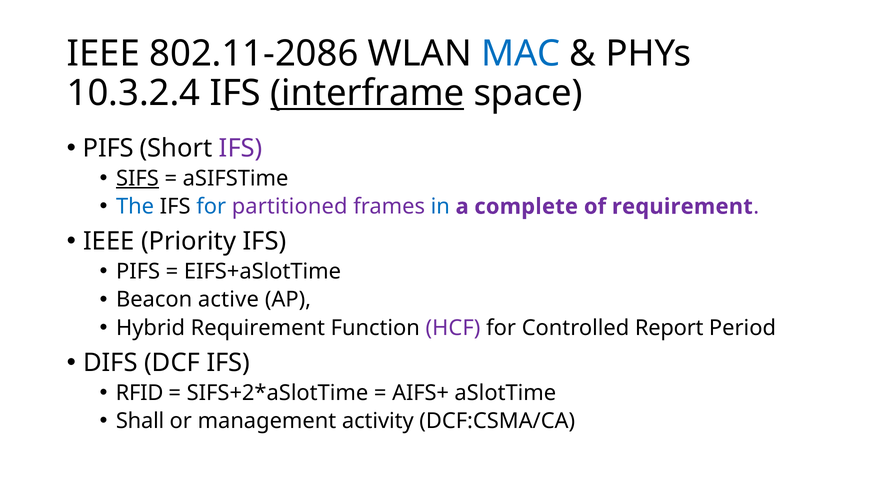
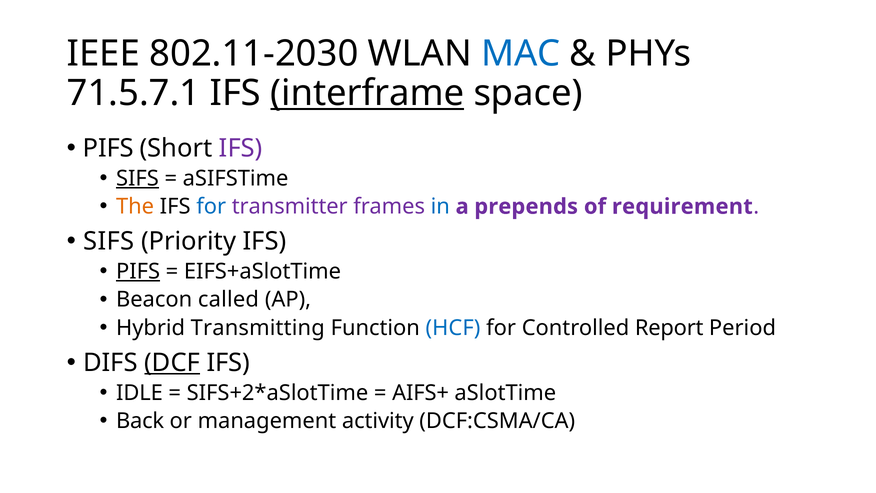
802.11-2086: 802.11-2086 -> 802.11-2030 (254, 54)
10.3.2.4: 10.3.2.4 -> 71.5.7.1 (134, 93)
The colour: blue -> orange (135, 206)
partitioned: partitioned -> transmitter (290, 206)
complete: complete -> prepends (526, 206)
IEEE: IEEE -> SIFS (109, 241)
PIFS underline: none -> present (138, 271)
active: active -> called (228, 300)
Hybrid Requirement: Requirement -> Transmitting (258, 328)
HCF colour: purple -> blue (453, 328)
DCF underline: none -> present (172, 362)
RFID: RFID -> IDLE (139, 393)
Shall: Shall -> Back (140, 421)
